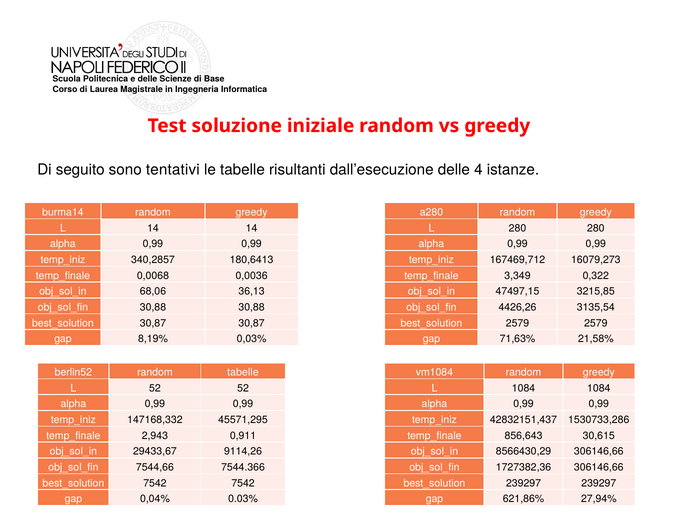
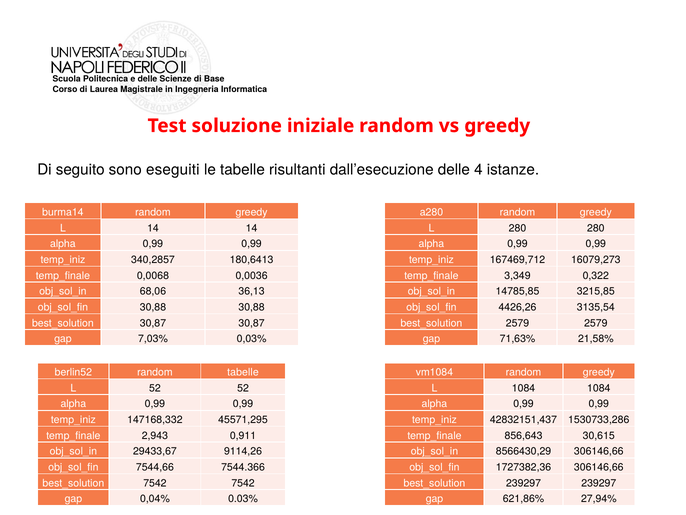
tentativi: tentativi -> eseguiti (173, 170)
47497,15: 47497,15 -> 14785,85 (517, 291)
8,19%: 8,19% -> 7,03% (153, 339)
